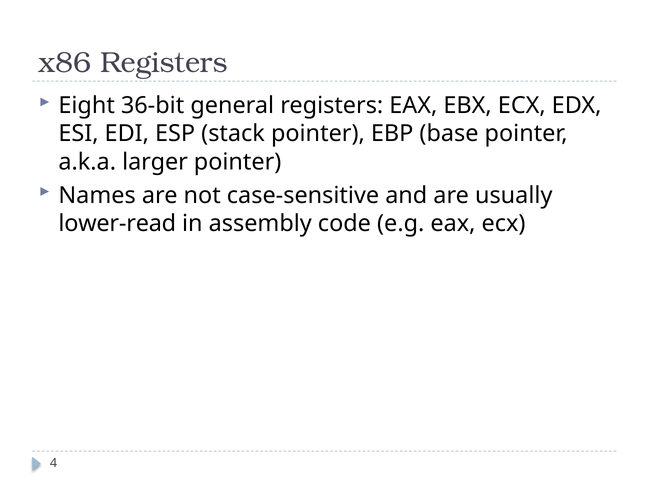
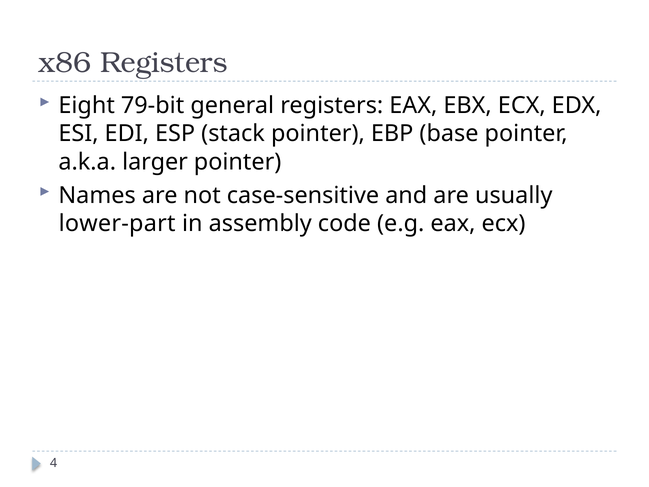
36-bit: 36-bit -> 79-bit (153, 106)
lower-read: lower-read -> lower-part (117, 223)
